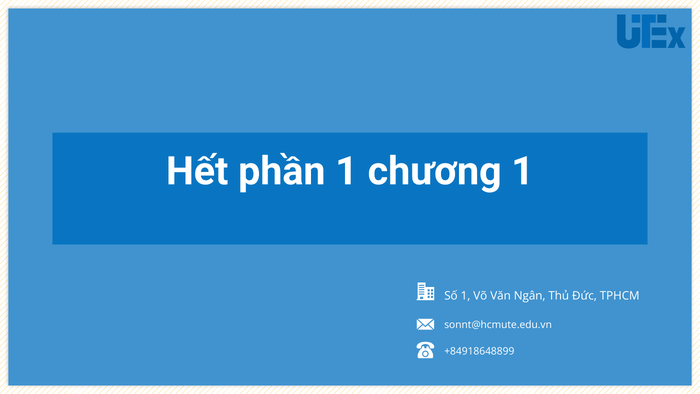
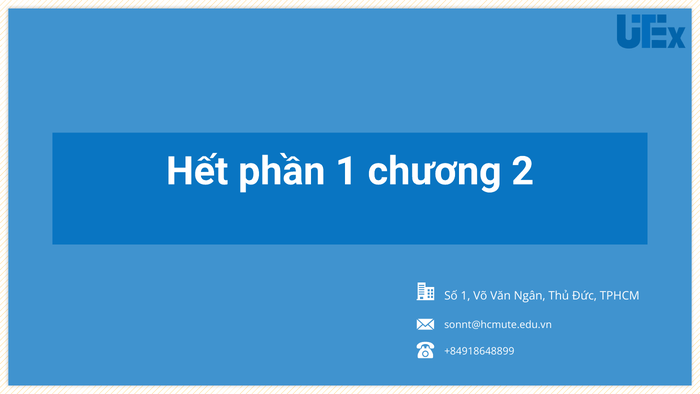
chương 1: 1 -> 2 (523, 171)
